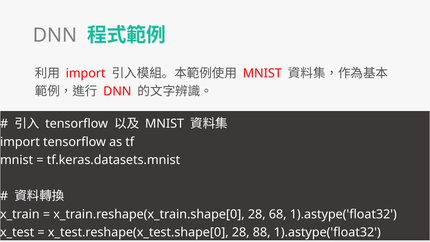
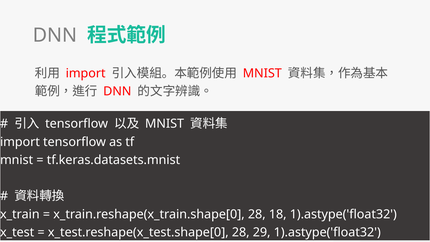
68: 68 -> 18 (278, 214)
88: 88 -> 29 (262, 232)
